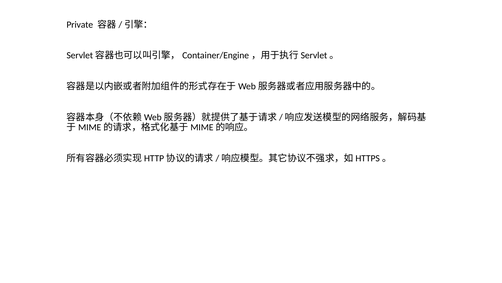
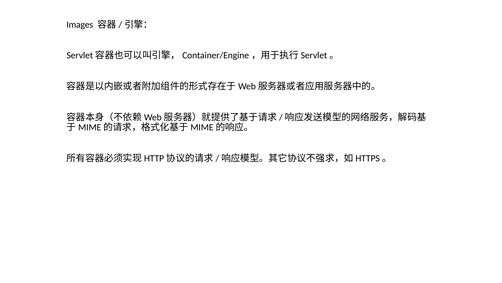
Private: Private -> Images (80, 25)
